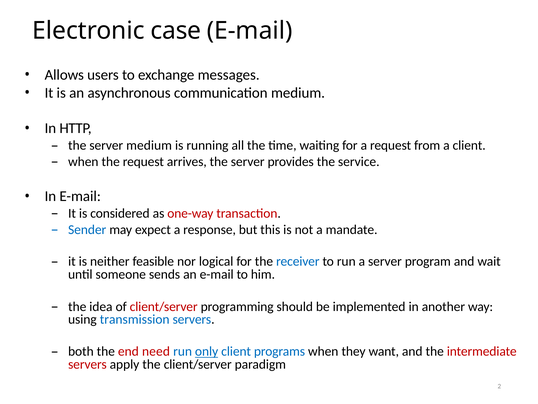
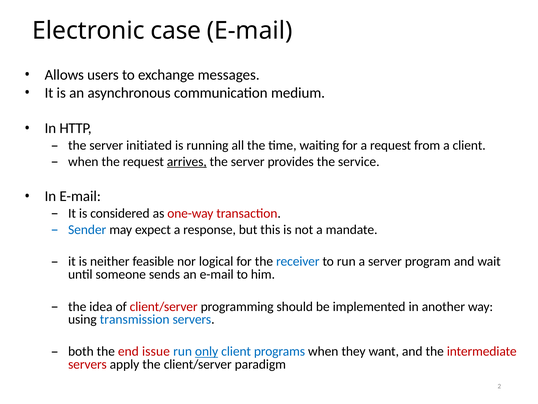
server medium: medium -> initiated (149, 145)
arrives underline: none -> present (187, 161)
need: need -> issue (156, 351)
